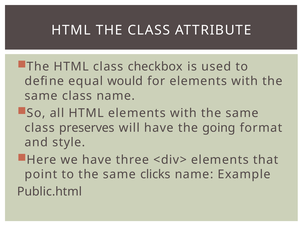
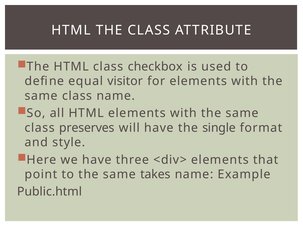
would: would -> visitor (125, 81)
going: going -> single (219, 128)
clicks: clicks -> takes (155, 175)
